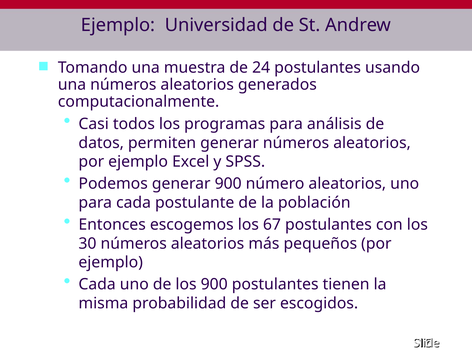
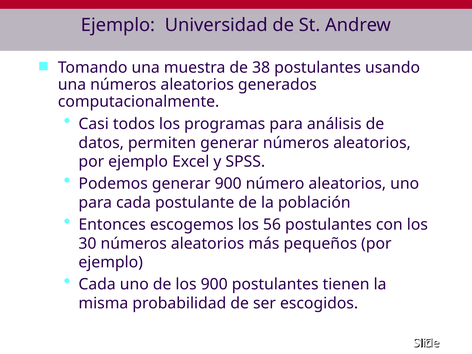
24: 24 -> 38 (261, 68)
67: 67 -> 56 (272, 225)
